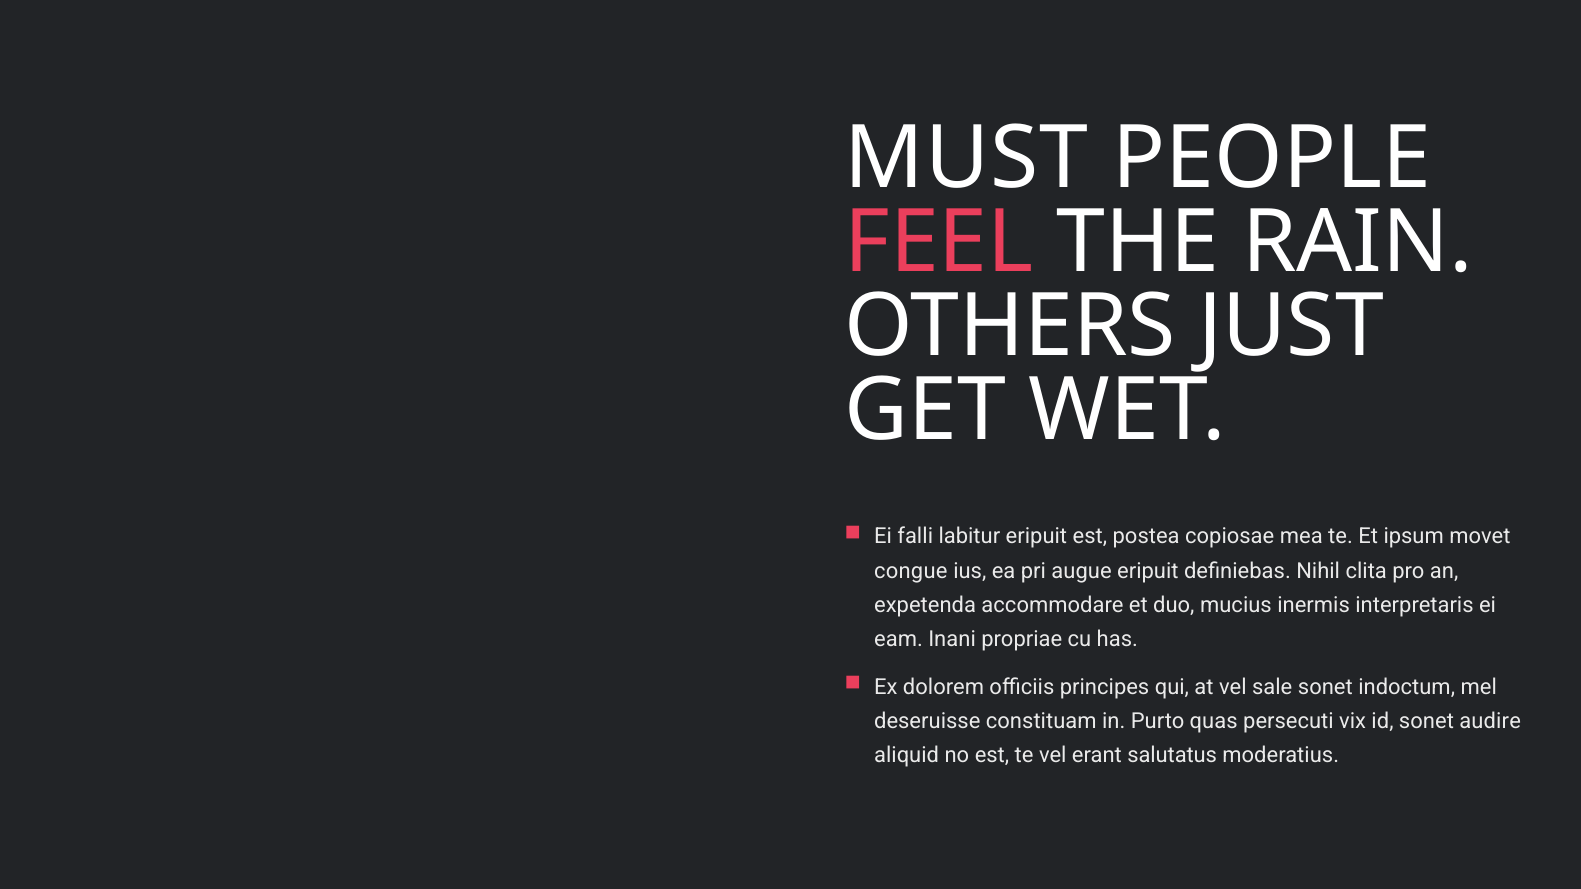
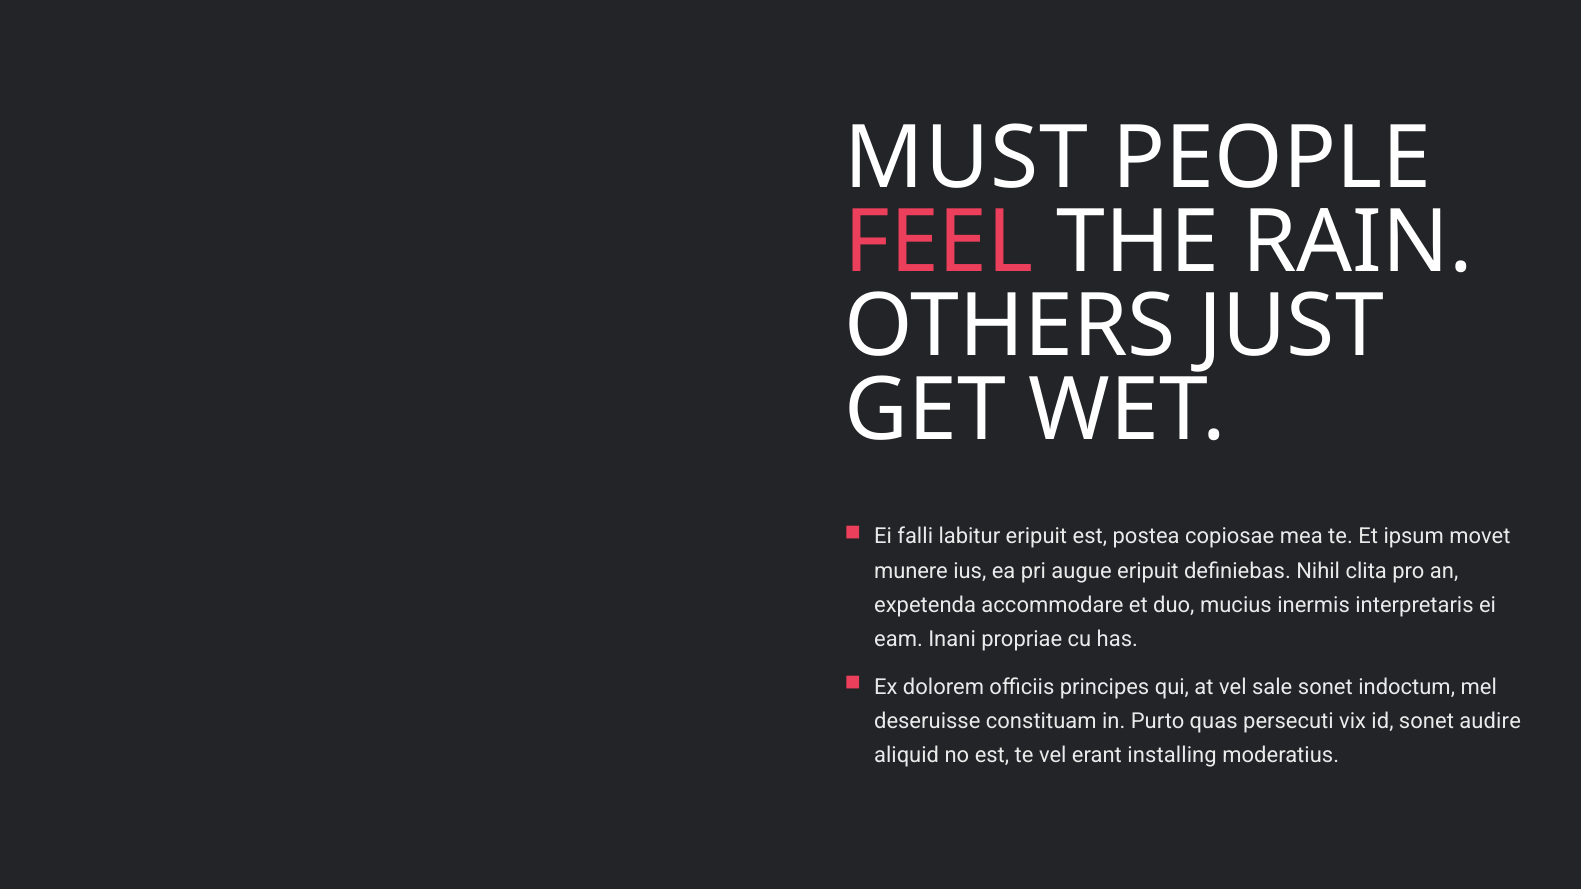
congue: congue -> munere (911, 571)
salutatus: salutatus -> installing (1172, 755)
